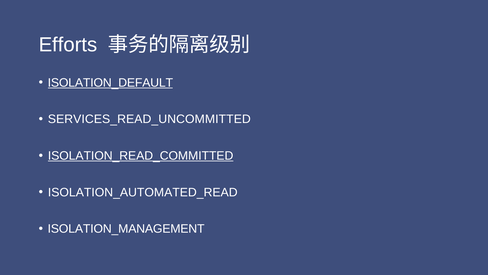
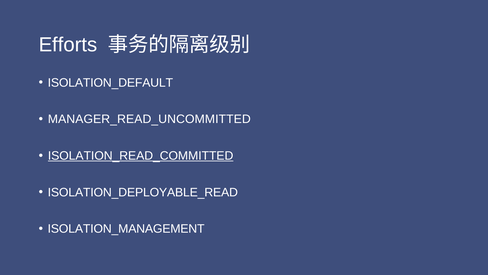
ISOLATION_DEFAULT underline: present -> none (110, 82)
SERVICES_READ_UNCOMMITTED: SERVICES_READ_UNCOMMITTED -> MANAGER_READ_UNCOMMITTED (149, 119)
ISOLATION_AUTOMATED_READ: ISOLATION_AUTOMATED_READ -> ISOLATION_DEPLOYABLE_READ (143, 192)
